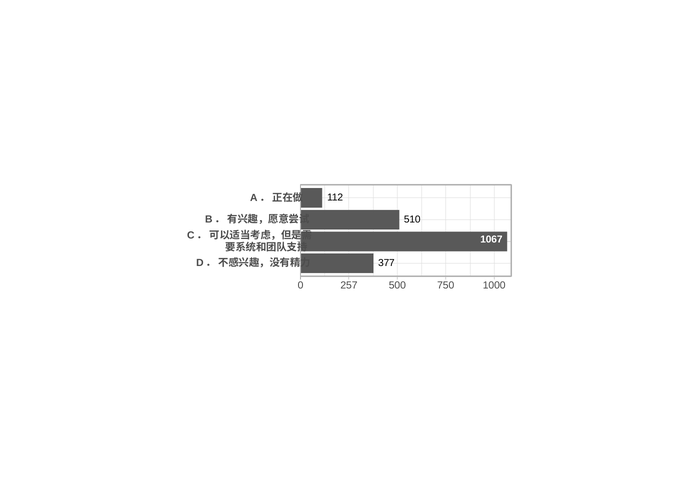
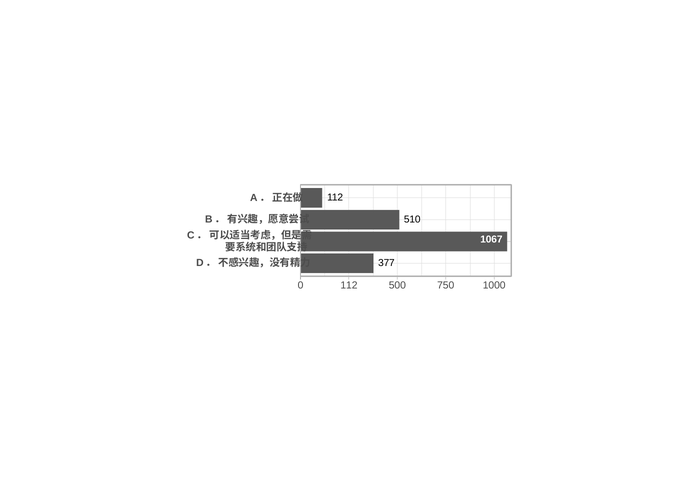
0 257: 257 -> 112 (349, 285)
